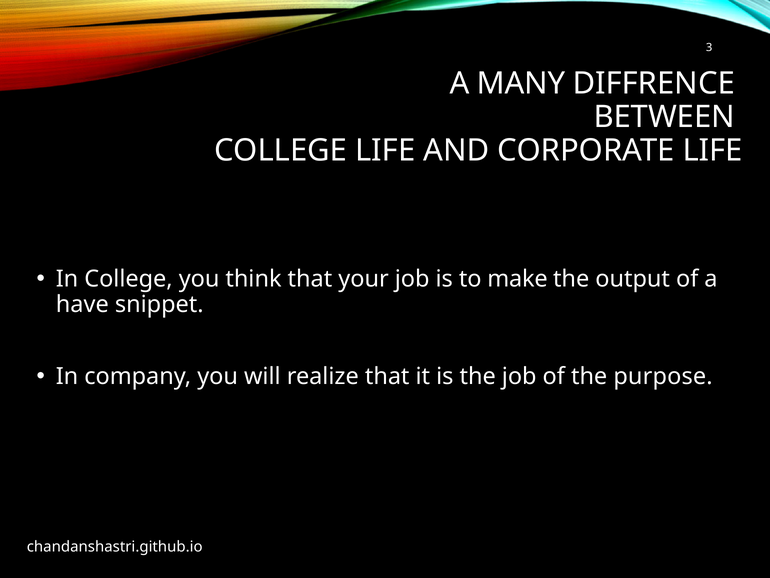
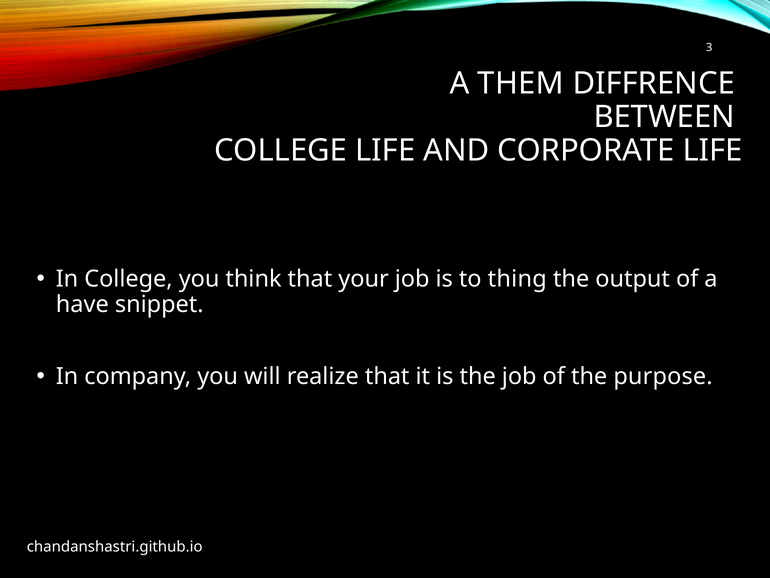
MANY: MANY -> THEM (521, 84)
make: make -> thing (517, 279)
